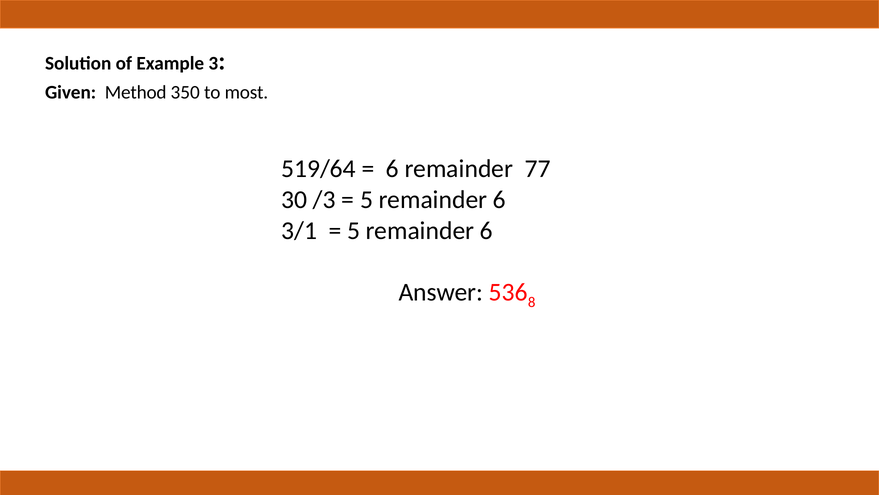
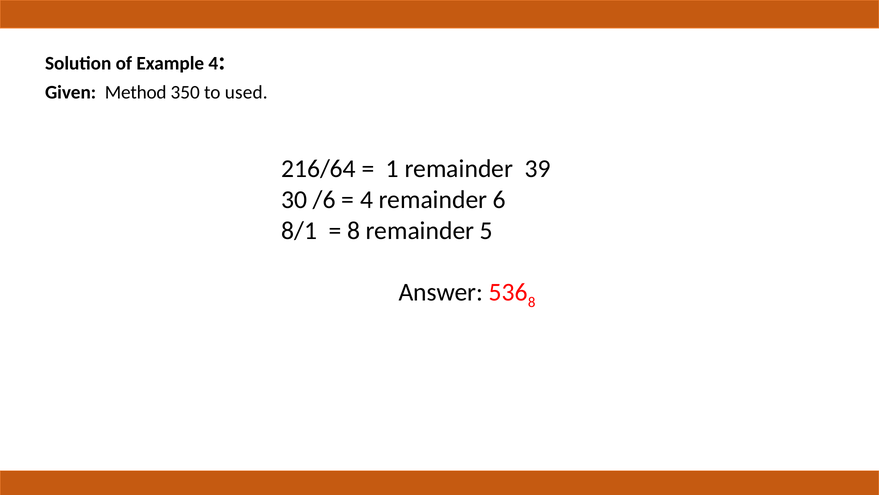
Example 3: 3 -> 4 (213, 63)
most: most -> used (246, 92)
519/64: 519/64 -> 216/64 (319, 169)
6: 6 -> 1 (392, 169)
77: 77 -> 39 (538, 169)
/3: /3 -> /6 (324, 200)
5: 5 -> 4 (367, 200)
3/1: 3/1 -> 8/1 (299, 230)
5: 5 -> 8 (354, 230)
6: 6 -> 5 (486, 230)
